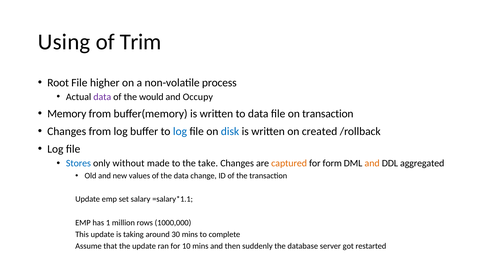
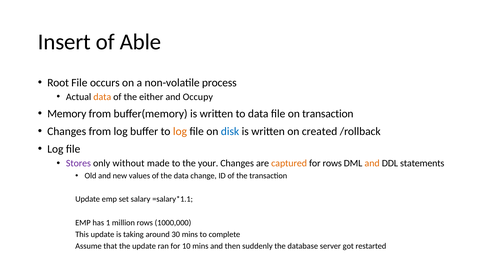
Using: Using -> Insert (64, 42)
Trim: Trim -> Able (141, 42)
higher: higher -> occurs (105, 83)
data colour: purple -> orange (102, 97)
would: would -> either (151, 97)
log colour: blue -> orange (180, 131)
Stores colour: blue -> purple (78, 163)
take: take -> your (208, 163)
for form: form -> rows (332, 163)
aggregated: aggregated -> statements (422, 163)
